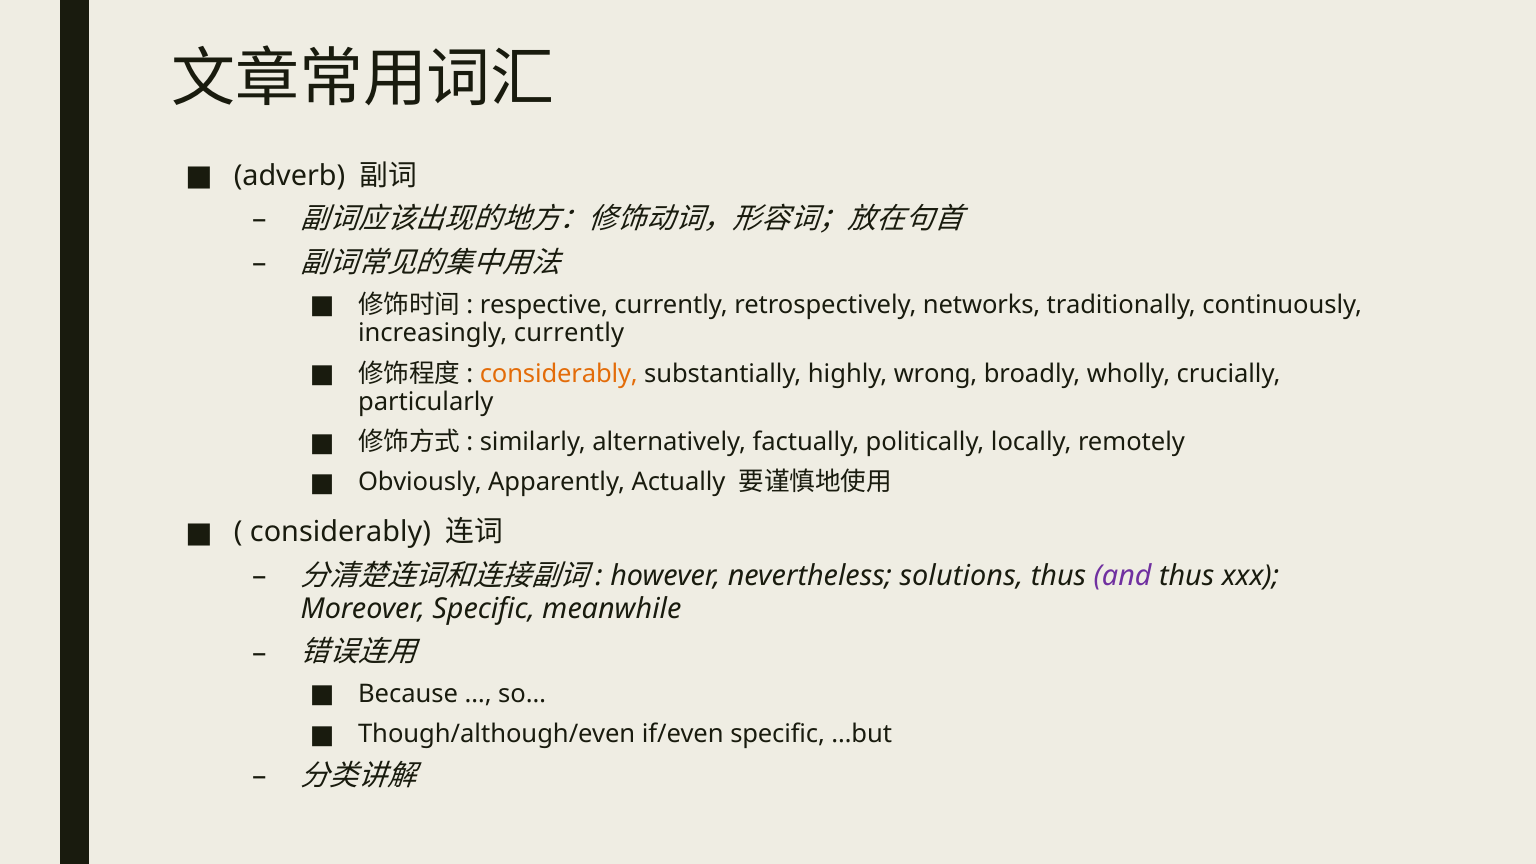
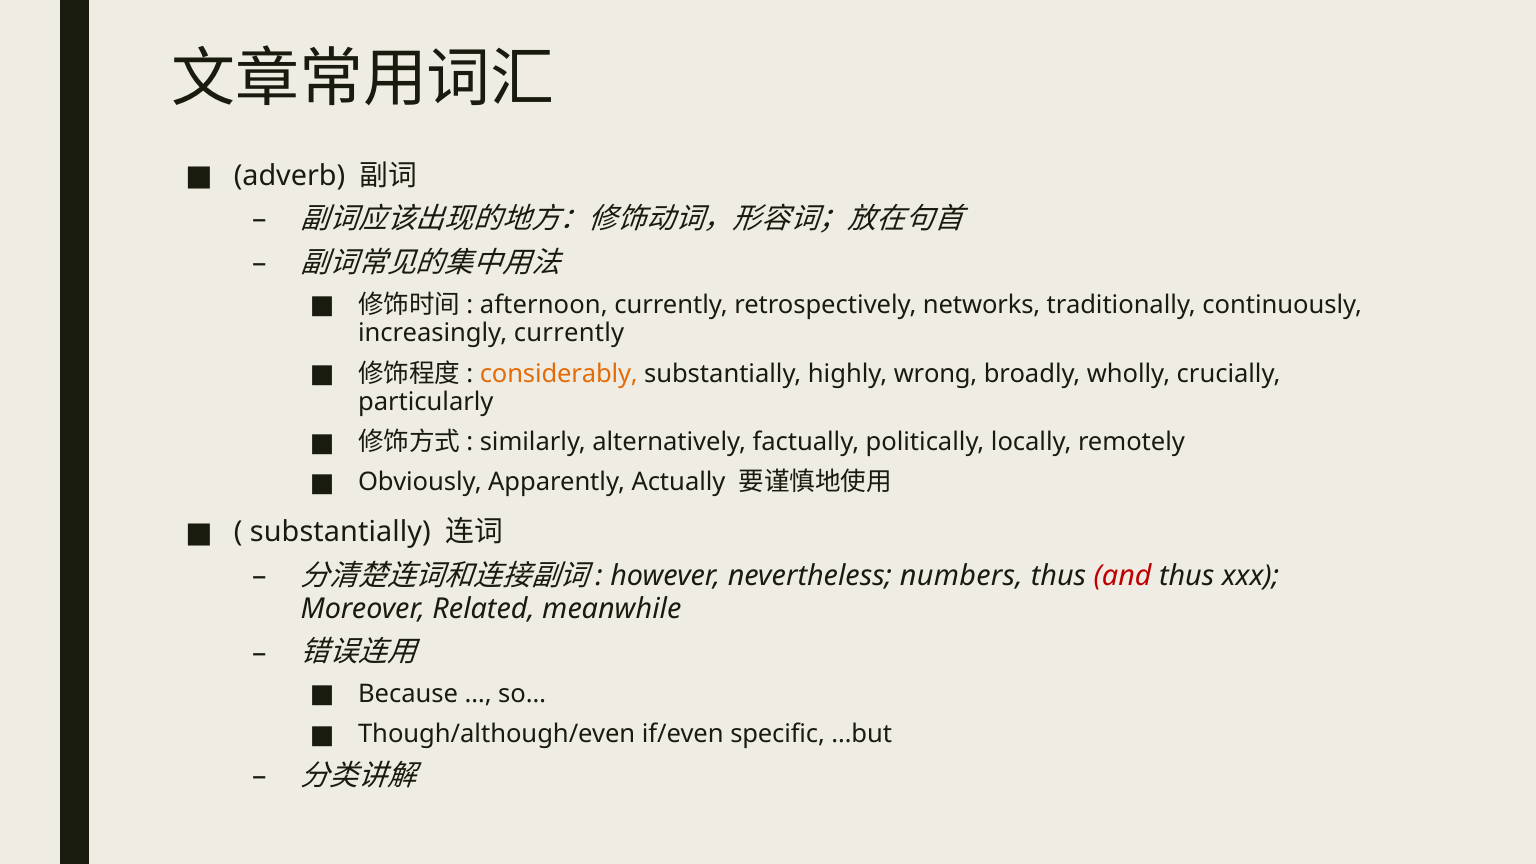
respective: respective -> afternoon (544, 305)
considerably: considerably -> substantially (340, 532)
solutions: solutions -> numbers (961, 576)
and colour: purple -> red (1123, 576)
Moreover Specific: Specific -> Related (484, 609)
